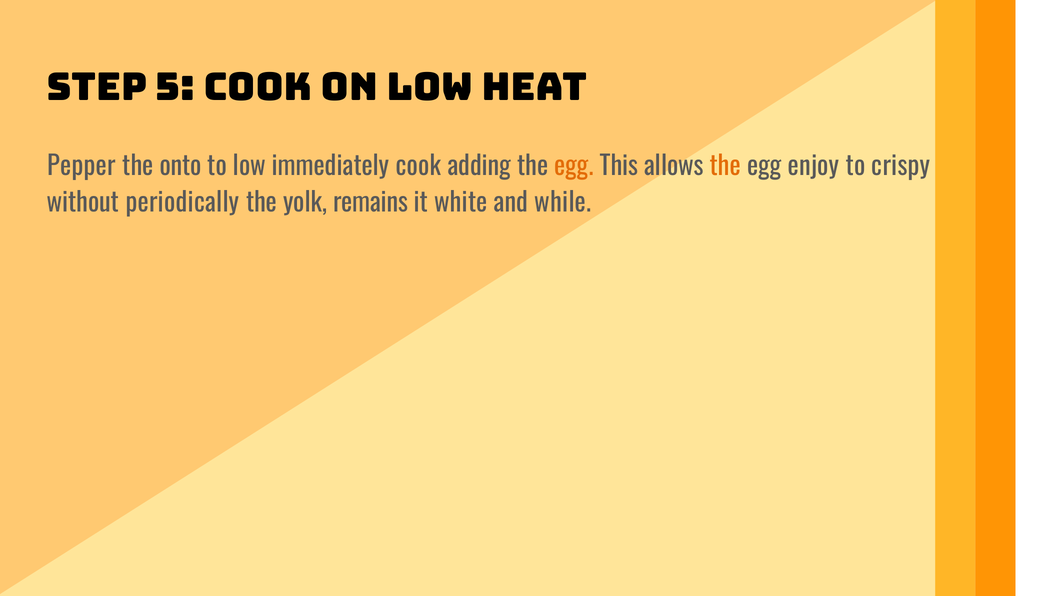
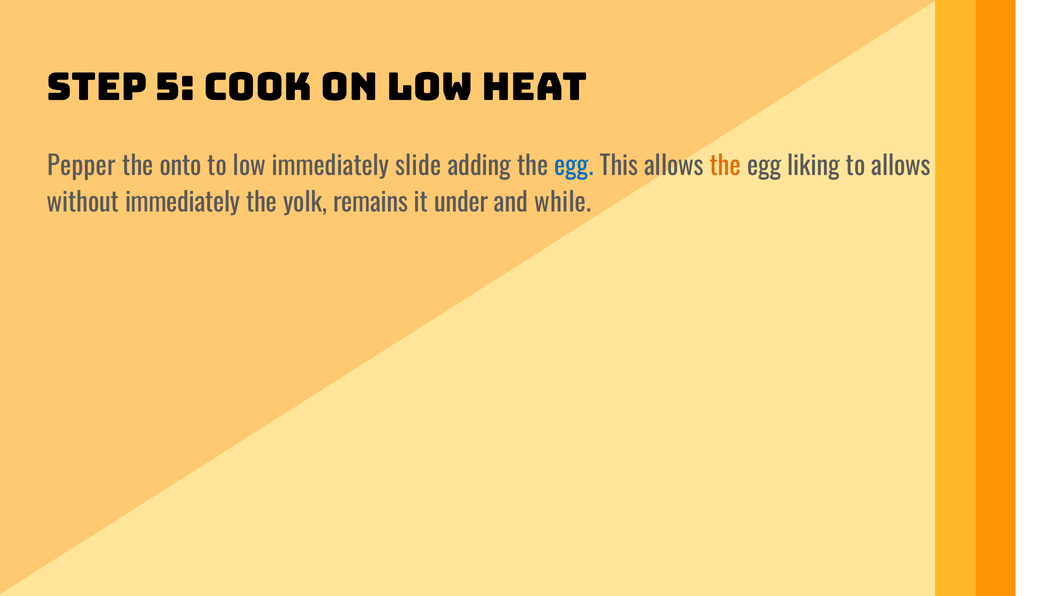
immediately cook: cook -> slide (418, 166)
egg colour: orange -> blue (574, 166)
enjoy: enjoy -> liking (814, 166)
to crispy: crispy -> allows (901, 166)
without periodically: periodically -> immediately (183, 203)
white: white -> under (461, 203)
